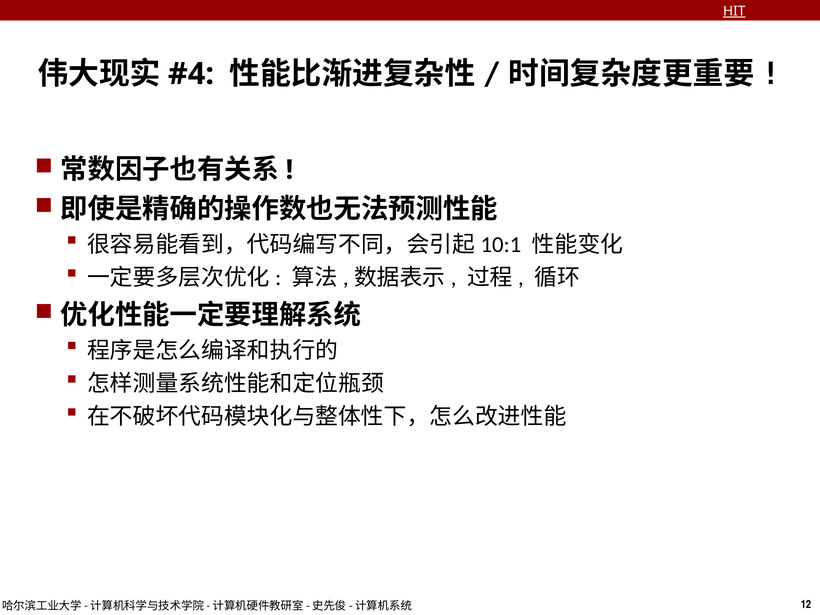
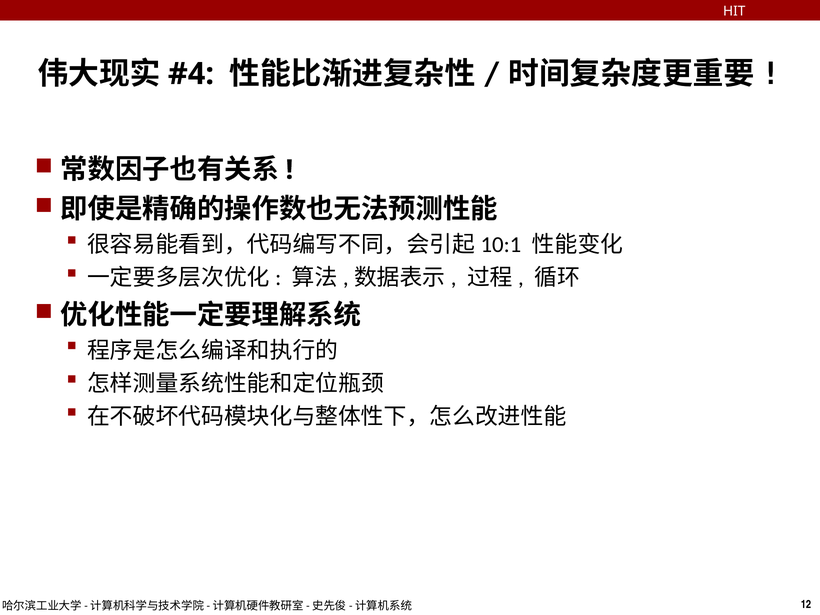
HIT underline: present -> none (734, 11)
